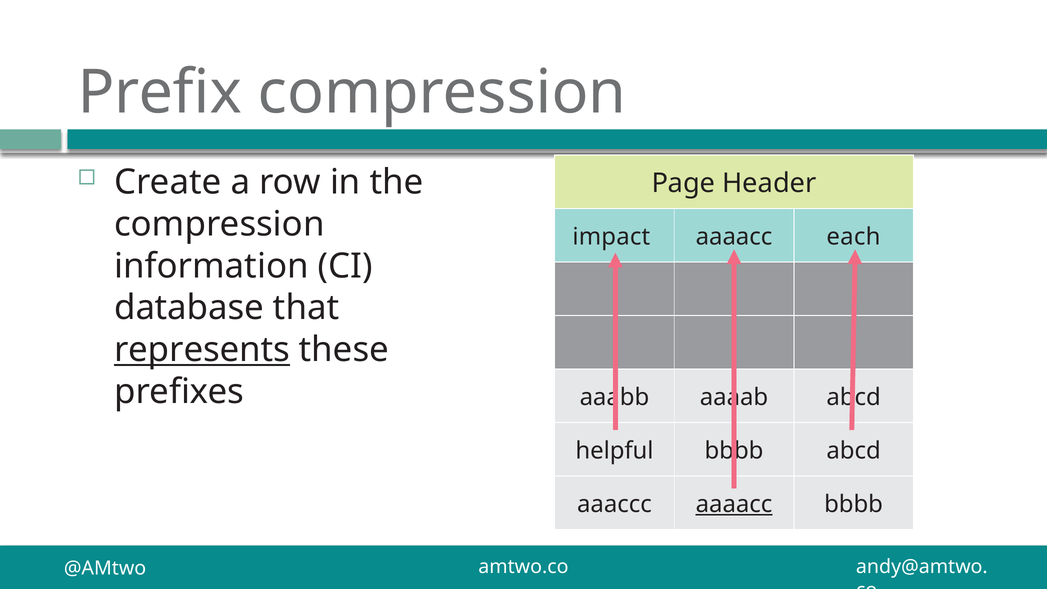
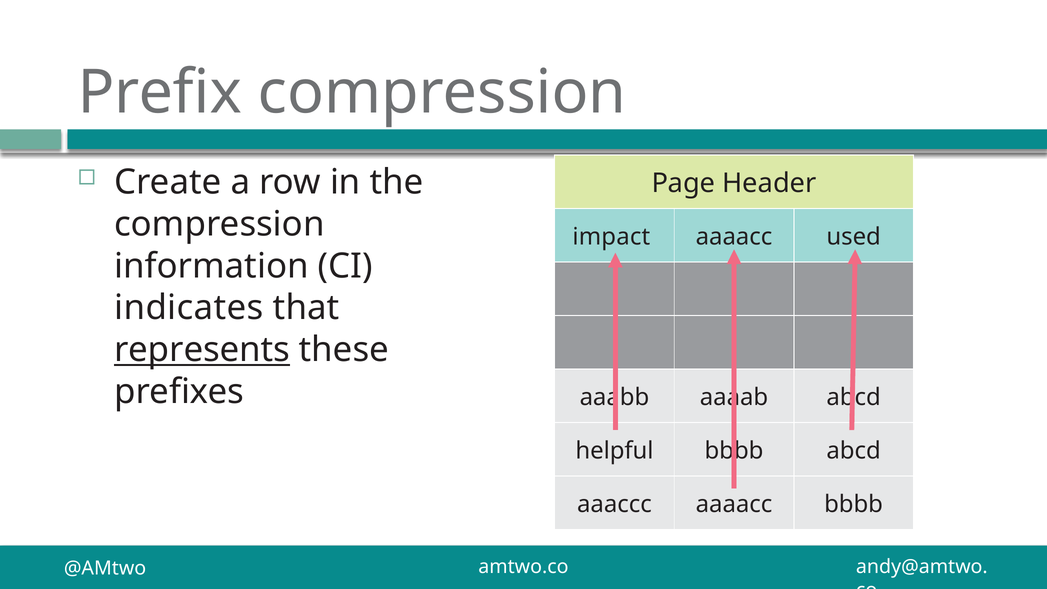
each: each -> used (854, 237)
database: database -> indicates (189, 308)
aaaacc underline: present -> none (734, 504)
